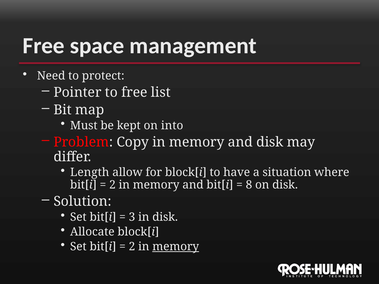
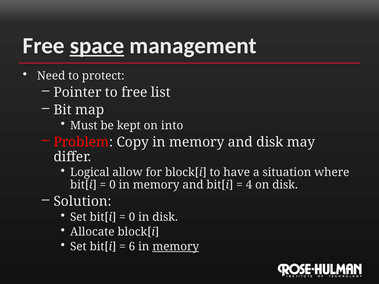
space underline: none -> present (97, 46)
Length: Length -> Logical (90, 173)
2: 2 -> 0 (112, 185)
8: 8 -> 4 (249, 185)
3: 3 -> 0 (132, 217)
2: 2 -> 6 (132, 247)
